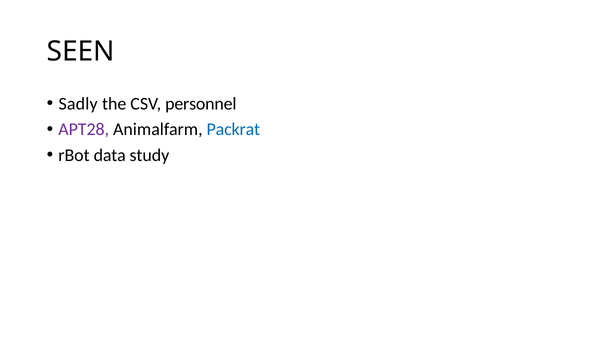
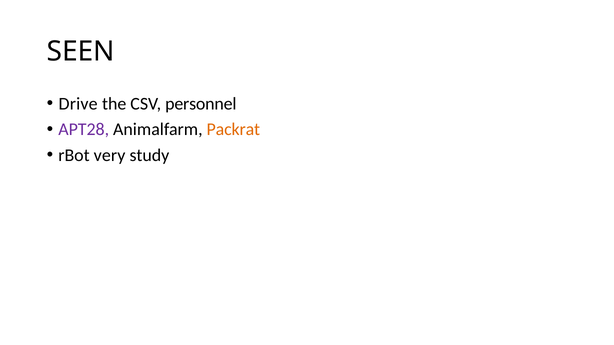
Sadly: Sadly -> Drive (78, 104)
Packrat colour: blue -> orange (233, 130)
data: data -> very (110, 155)
